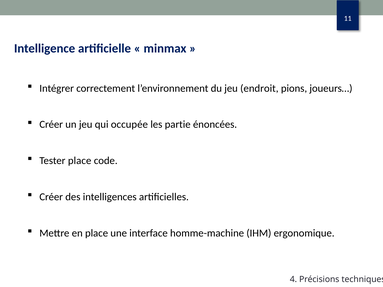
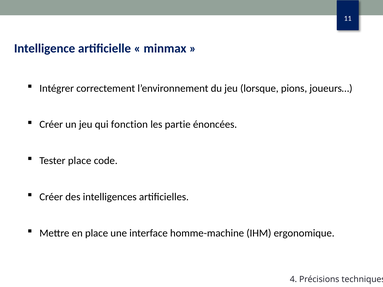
endroit: endroit -> lorsque (259, 88)
occupée: occupée -> fonction (129, 125)
